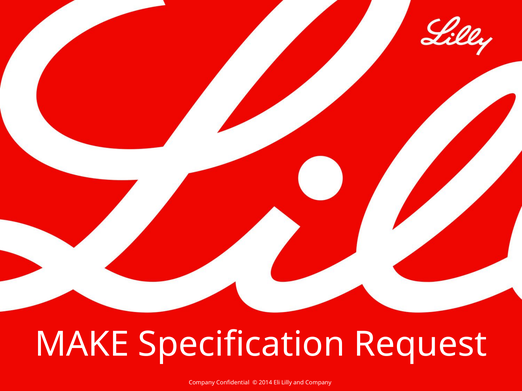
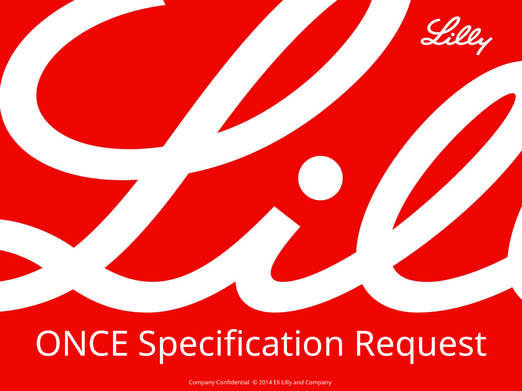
MAKE: MAKE -> ONCE (82, 345)
